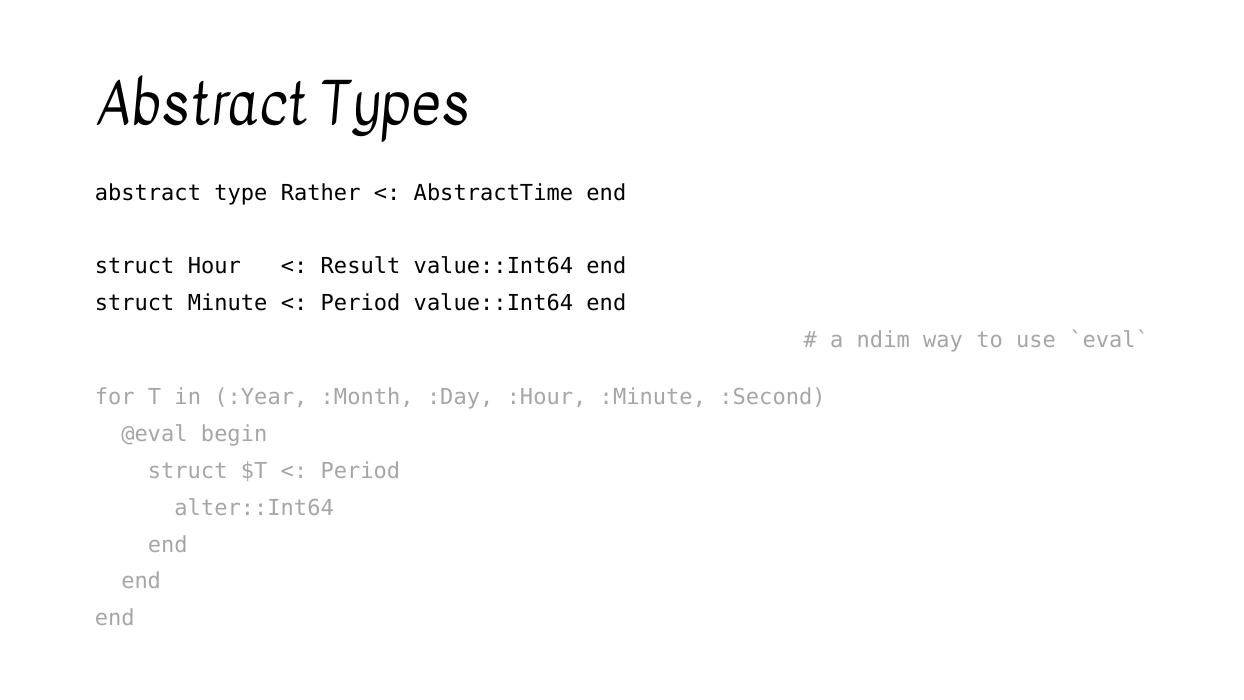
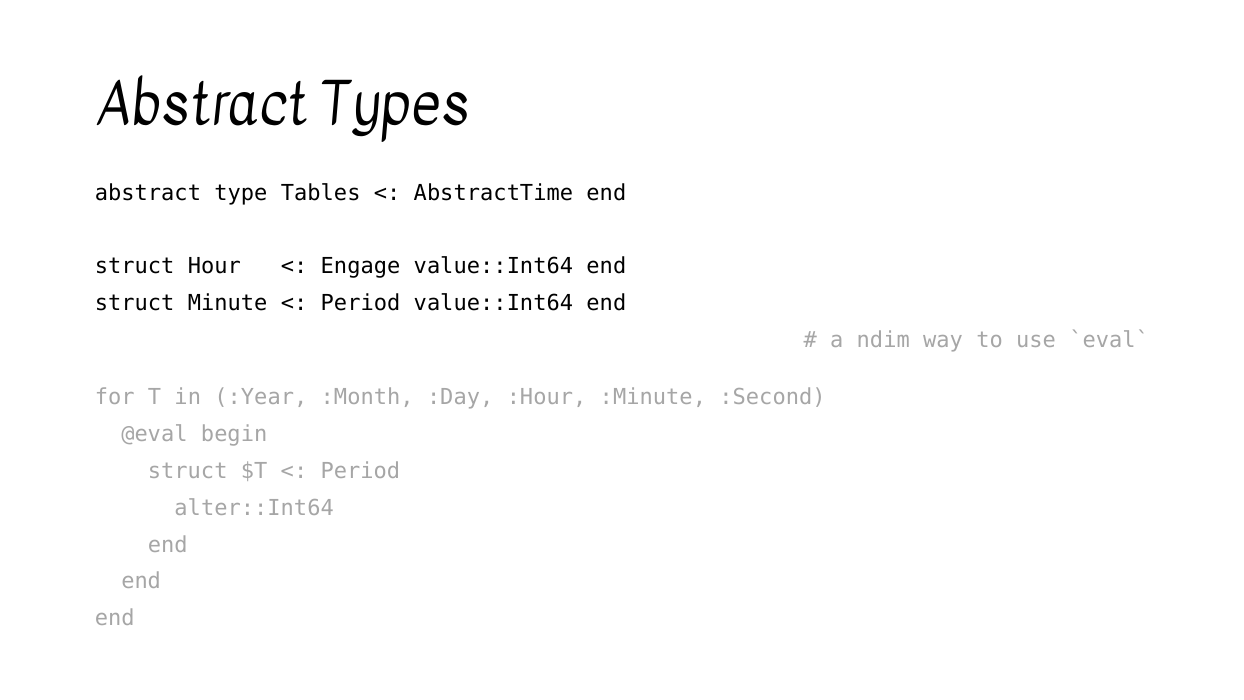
Rather: Rather -> Tables (321, 193)
Result: Result -> Engage (361, 267)
